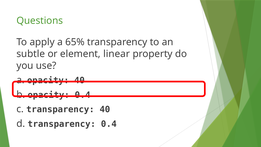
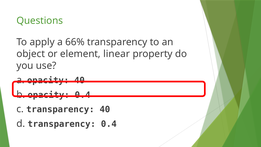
65%: 65% -> 66% (75, 42)
subtle: subtle -> object (31, 54)
